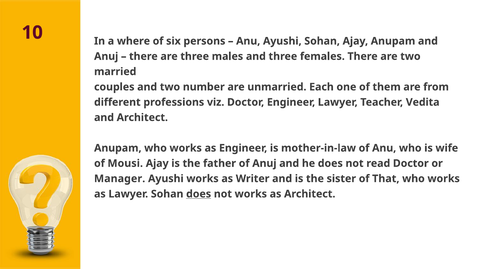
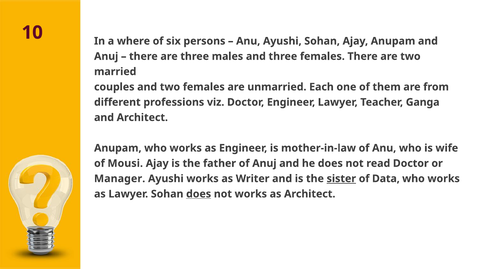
two number: number -> females (204, 87)
Vedita: Vedita -> Ganga (423, 102)
sister underline: none -> present (341, 179)
That: That -> Data (386, 179)
